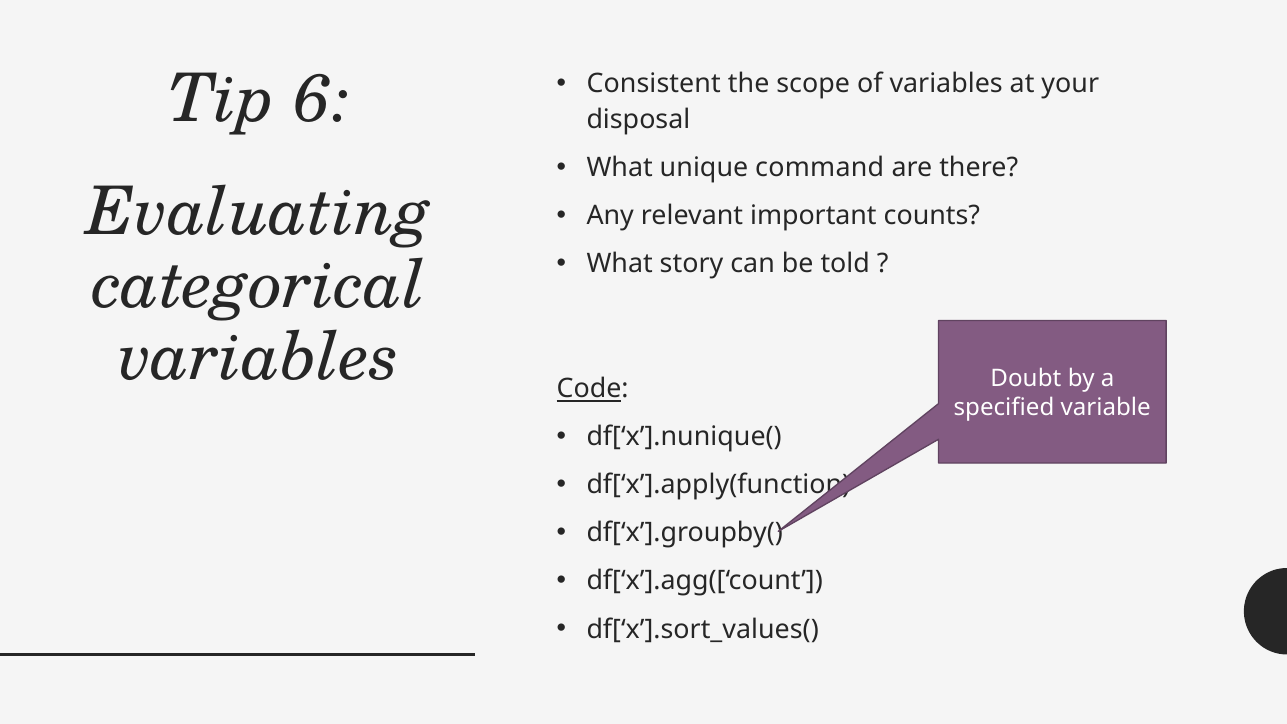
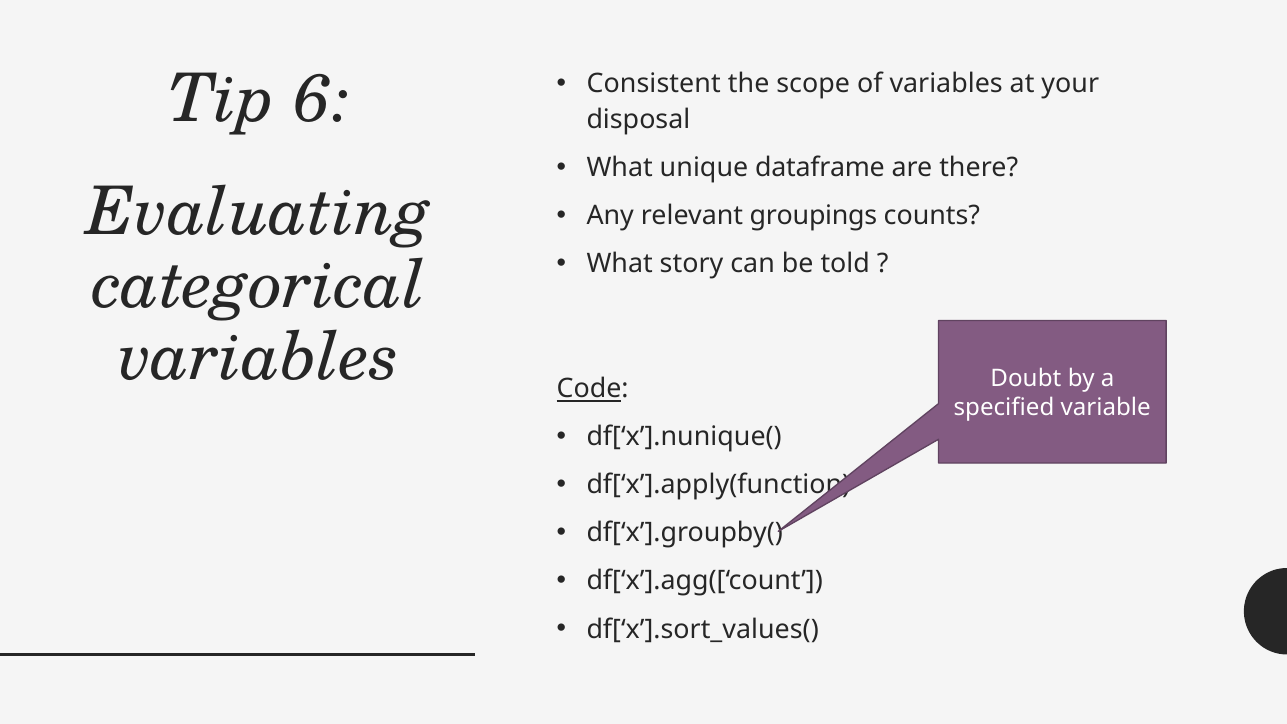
command: command -> dataframe (820, 168)
important: important -> groupings (813, 216)
